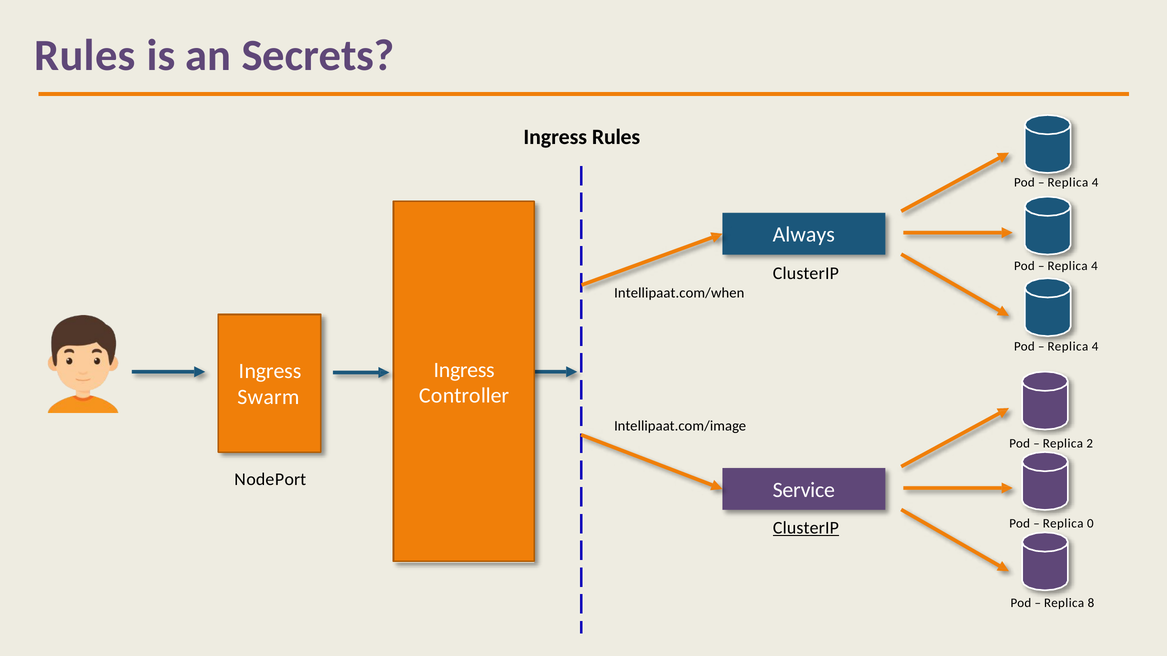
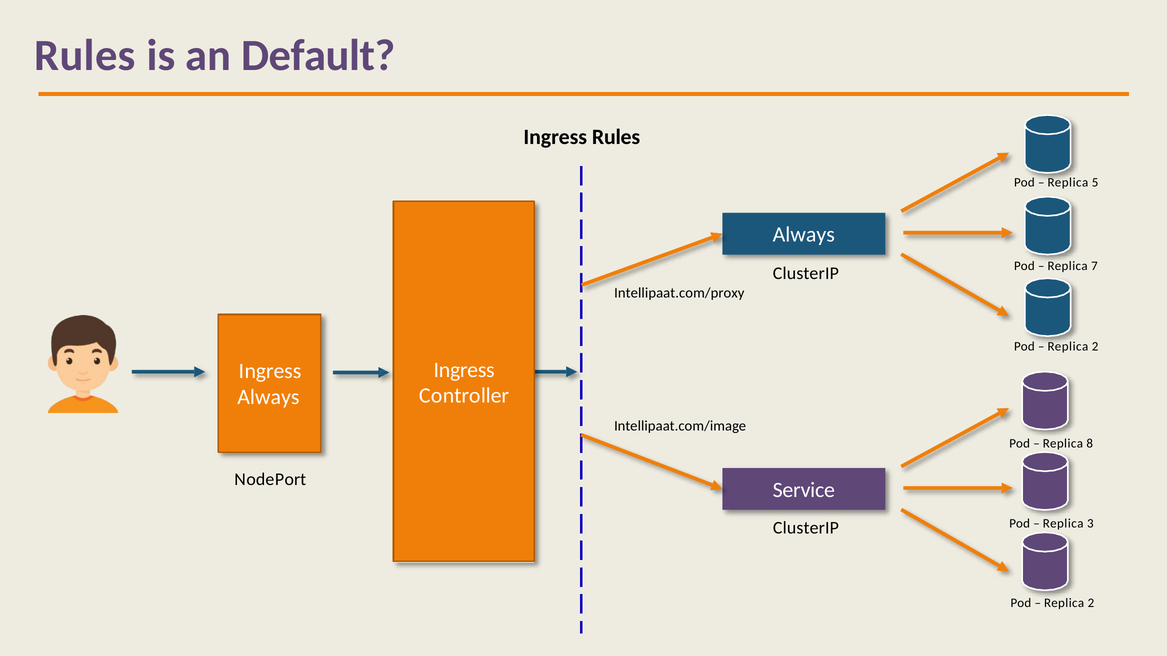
Secrets: Secrets -> Default (318, 55)
4: 4 -> 5 (1095, 183)
4: 4 -> 7 (1094, 266)
Intellipaat.com/when: Intellipaat.com/when -> Intellipaat.com/proxy (679, 293)
4: 4 -> 2 (1095, 347)
Swarm: Swarm -> Always (268, 397)
2: 2 -> 8 (1090, 444)
0: 0 -> 3 (1090, 524)
ClusterIP underline: present -> none (806, 528)
8: 8 -> 2 (1091, 603)
